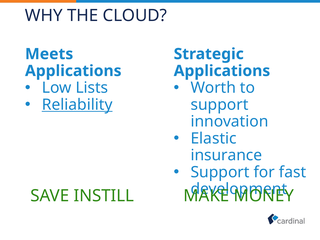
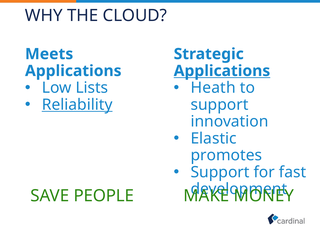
Applications underline: none -> present (222, 71)
Worth: Worth -> Heath (213, 88)
insurance: insurance -> promotes (226, 155)
INSTILL: INSTILL -> PEOPLE (104, 196)
